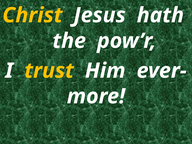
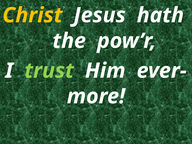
trust colour: yellow -> light green (49, 71)
